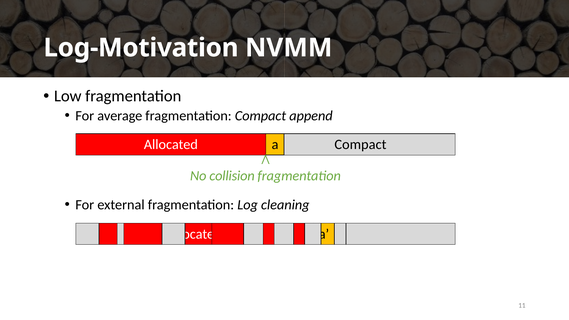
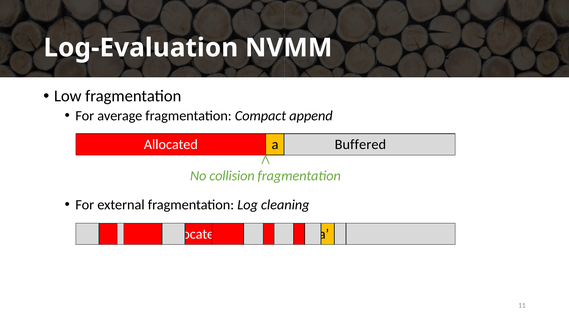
Log-Motivation: Log-Motivation -> Log-Evaluation (141, 48)
Allocated Compact: Compact -> Buffered (360, 145)
